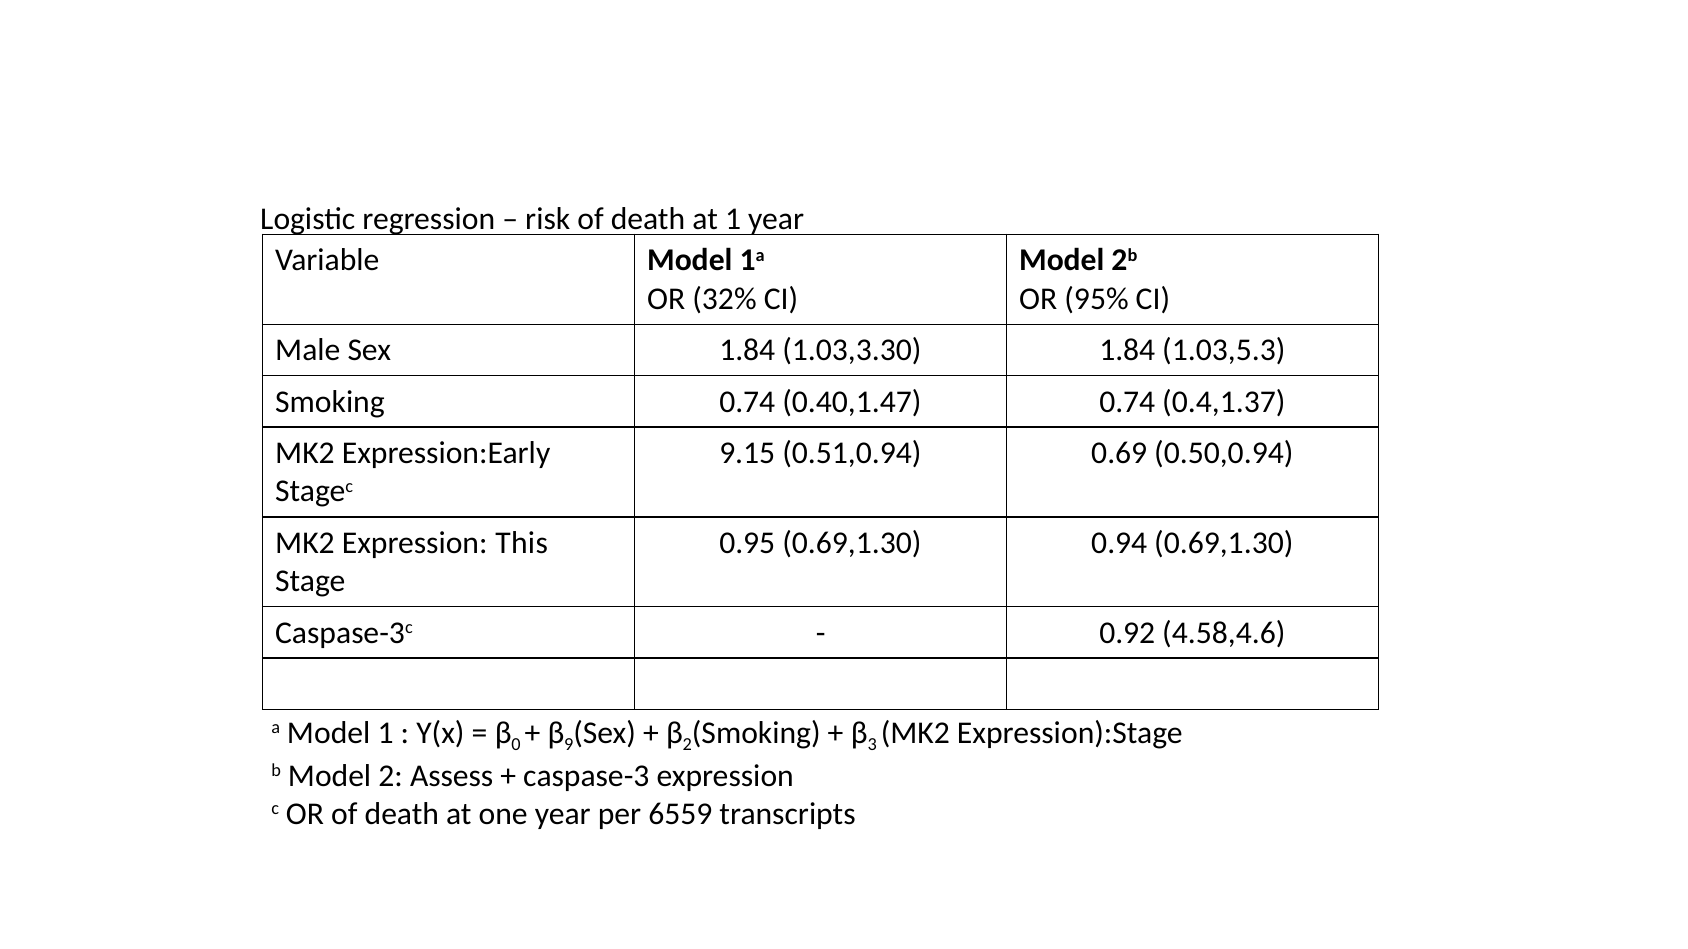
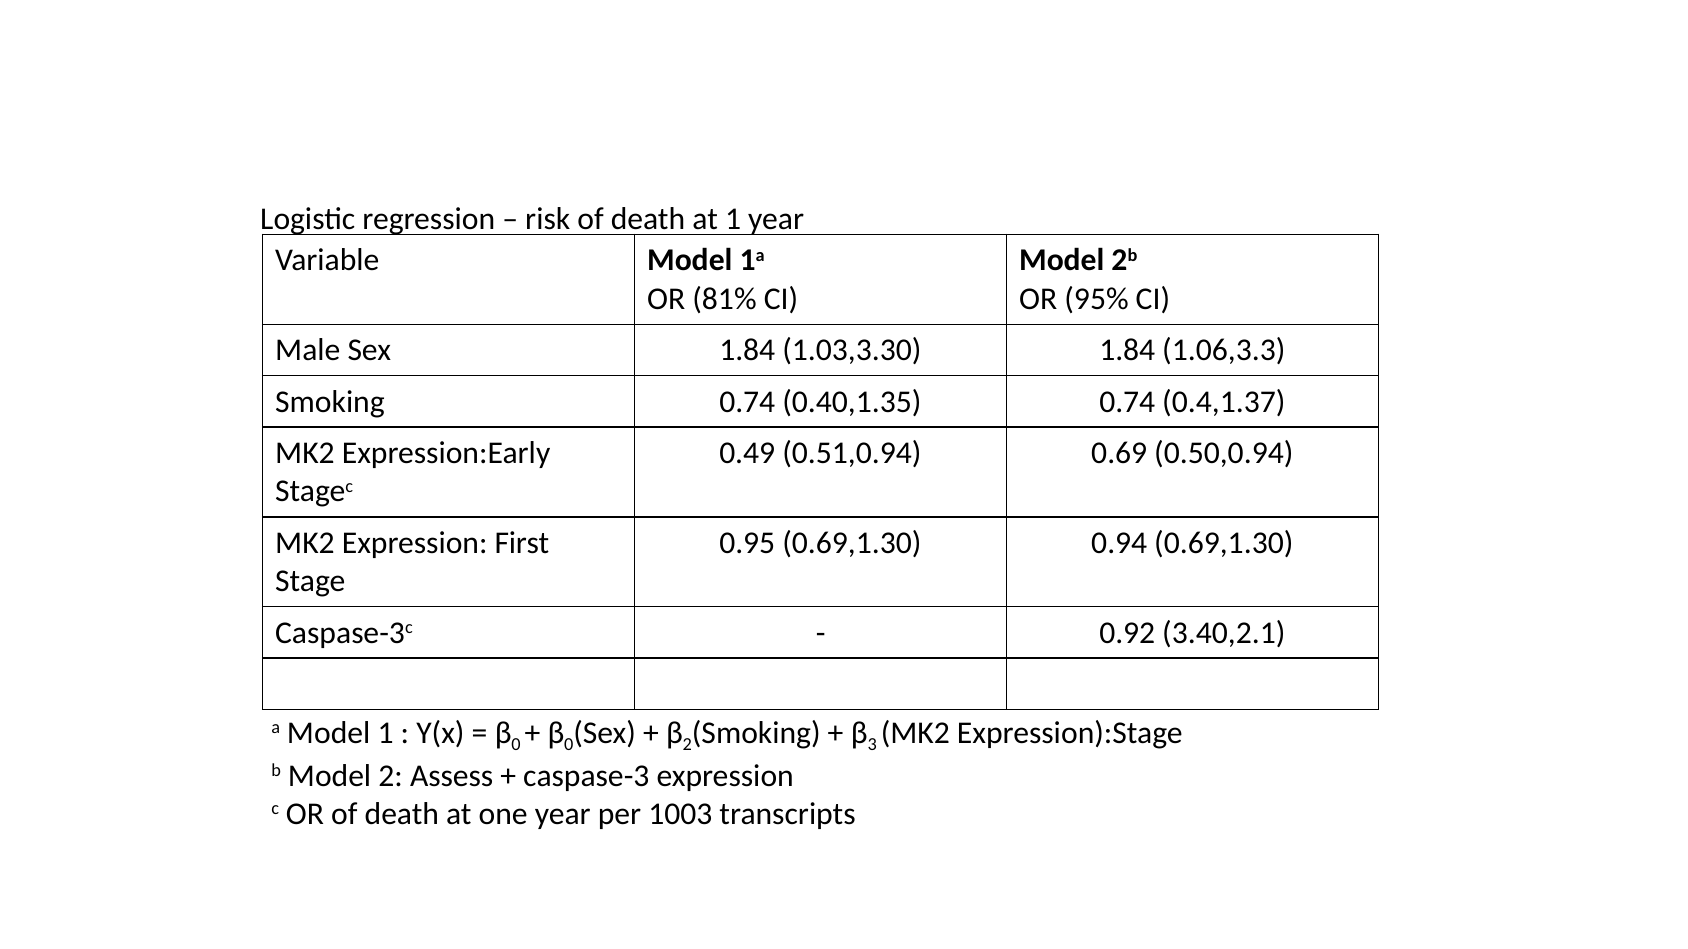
32%: 32% -> 81% (724, 299)
1.03,5.3: 1.03,5.3 -> 1.06,3.3 (1224, 350)
0.40,1.47: 0.40,1.47 -> 0.40,1.35 (852, 402)
9.15: 9.15 -> 0.49 (747, 453)
This: This -> First (522, 543)
4.58,4.6: 4.58,4.6 -> 3.40,2.1 (1224, 633)
9: 9 -> 0 (569, 745)
6559: 6559 -> 1003 (680, 814)
